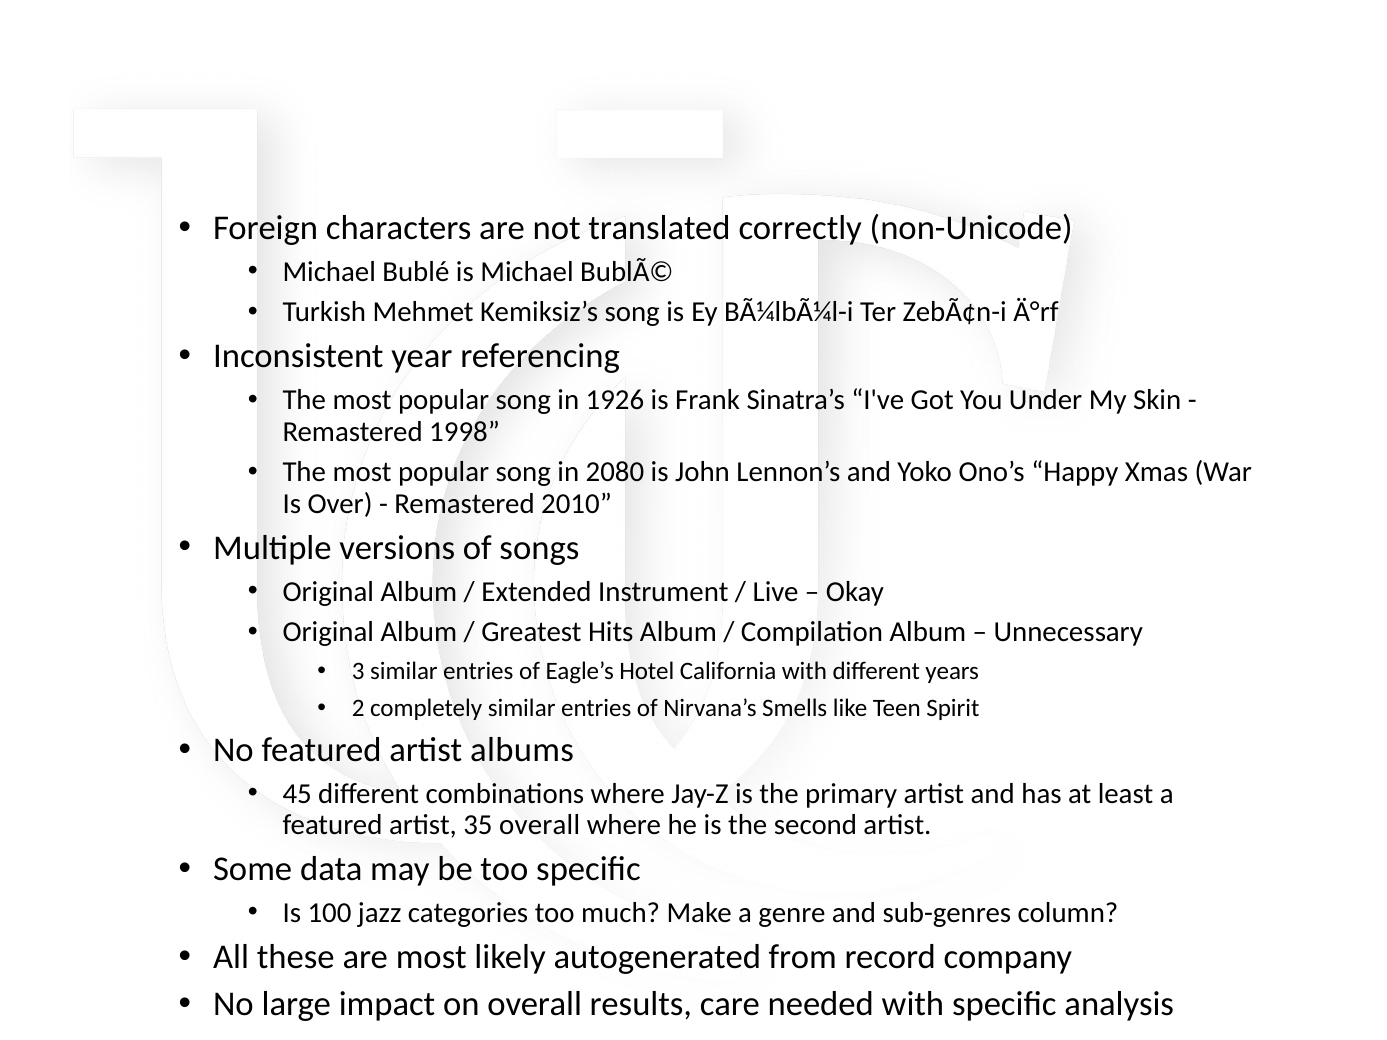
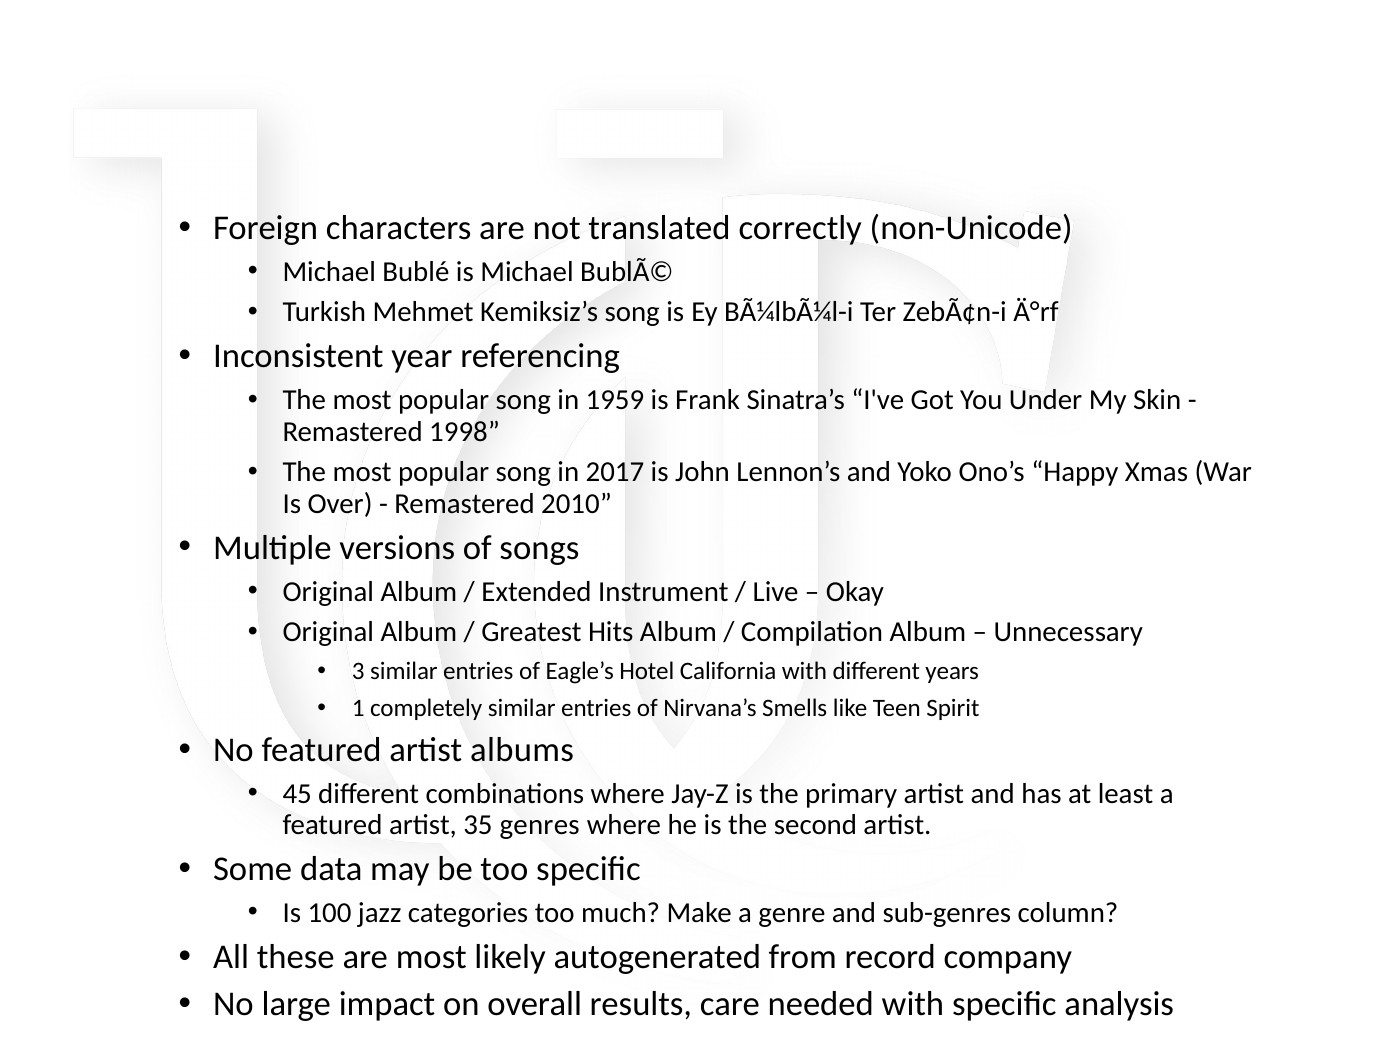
1926: 1926 -> 1959 (615, 400)
2080: 2080 -> 2017 (615, 473)
2: 2 -> 1 (358, 708)
35 overall: overall -> genres (540, 825)
